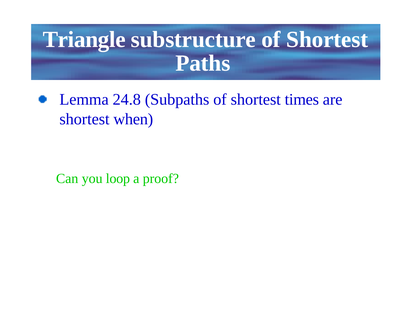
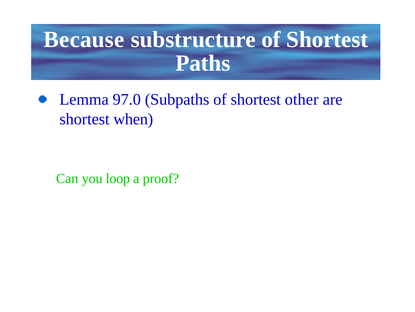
Triangle: Triangle -> Because (84, 40)
24.8: 24.8 -> 97.0 (127, 99)
times: times -> other (302, 99)
